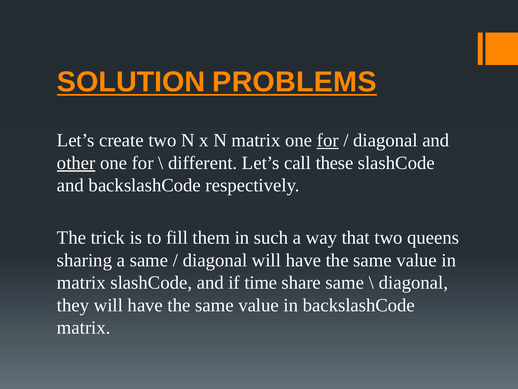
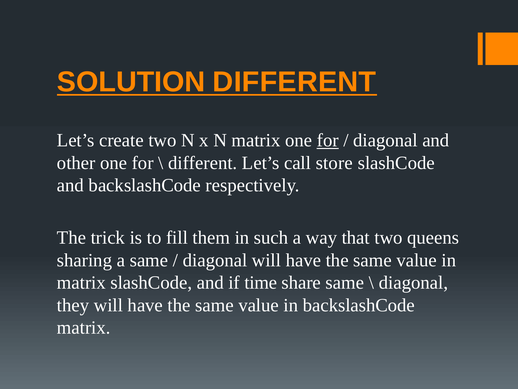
SOLUTION PROBLEMS: PROBLEMS -> DIFFERENT (294, 82)
other underline: present -> none (76, 163)
these: these -> store (334, 163)
